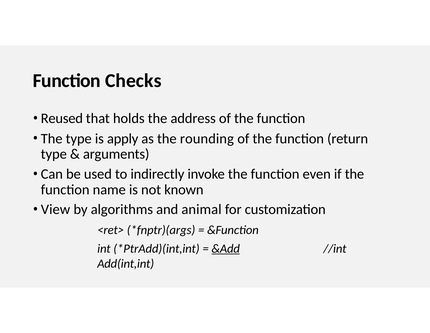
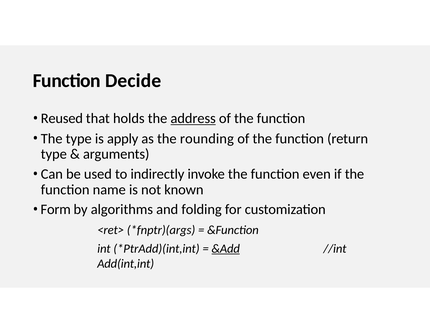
Checks: Checks -> Decide (133, 80)
address underline: none -> present (193, 118)
View: View -> Form (56, 209)
animal: animal -> folding (202, 209)
